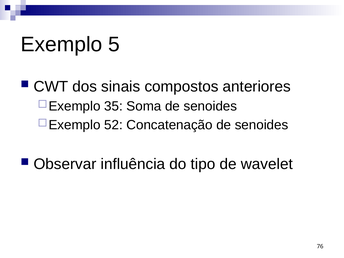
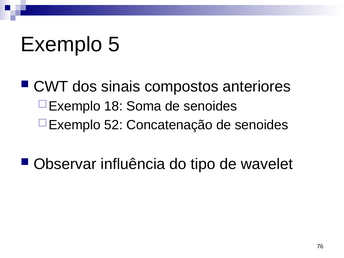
35: 35 -> 18 (114, 106)
